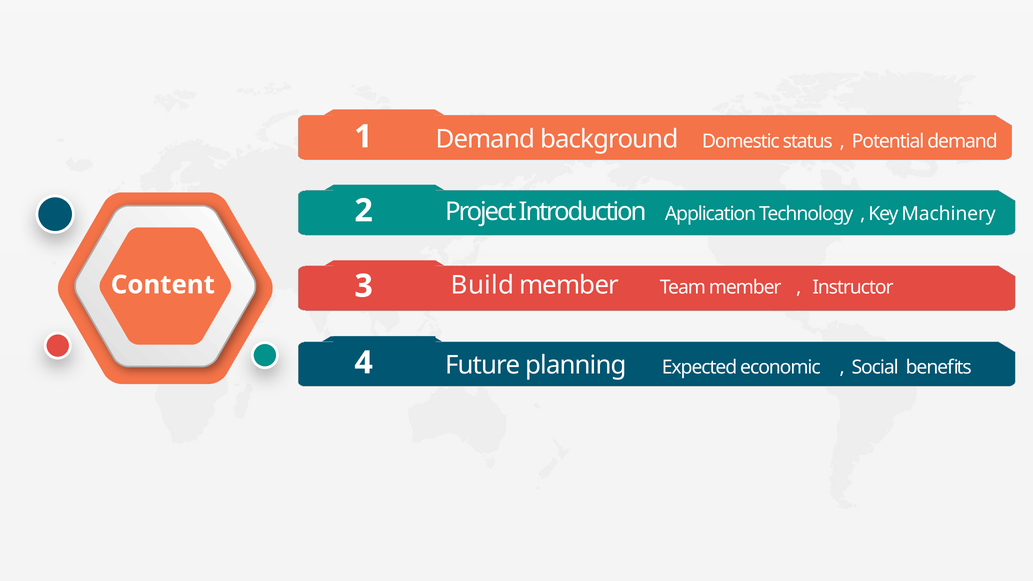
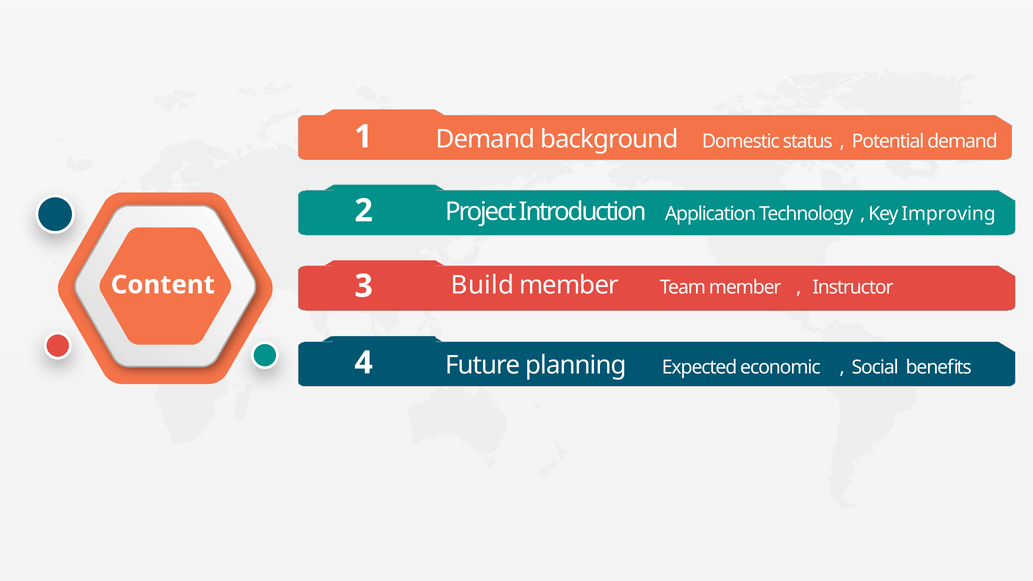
Machinery: Machinery -> Improving (949, 214)
